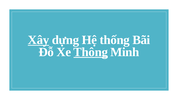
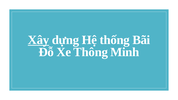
Thông underline: present -> none (91, 52)
